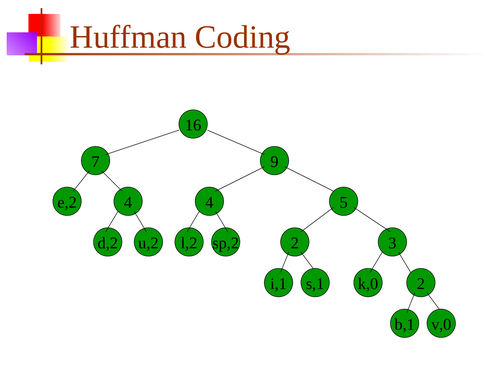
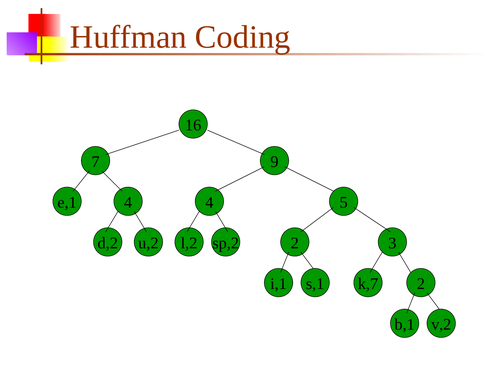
e,2: e,2 -> e,1 (67, 202)
k,0: k,0 -> k,7 (368, 284)
v,0: v,0 -> v,2 (441, 324)
